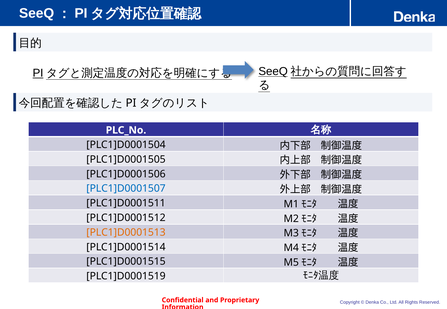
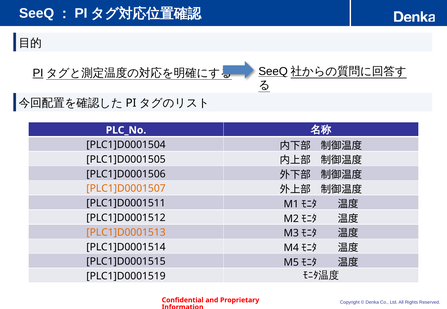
PLC1]D0001507 colour: blue -> orange (126, 189)
